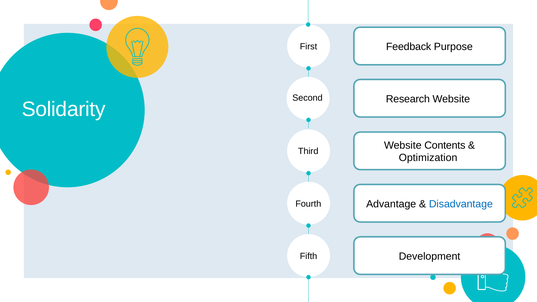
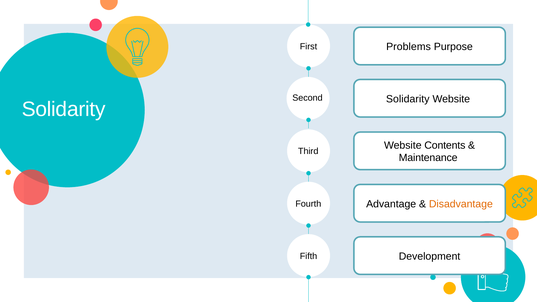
Feedback: Feedback -> Problems (409, 47)
Research: Research -> Solidarity (408, 99)
Optimization: Optimization -> Maintenance (428, 158)
Disadvantage colour: blue -> orange (461, 204)
